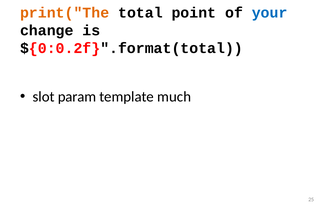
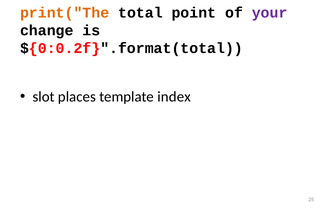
your colour: blue -> purple (270, 13)
param: param -> places (77, 97)
much: much -> index (174, 97)
